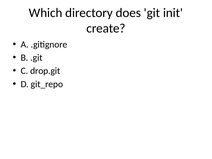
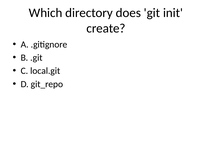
drop.git: drop.git -> local.git (45, 71)
